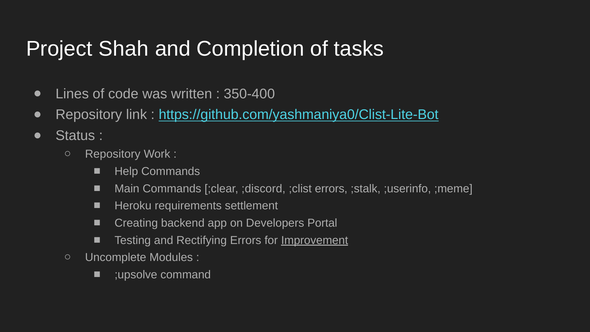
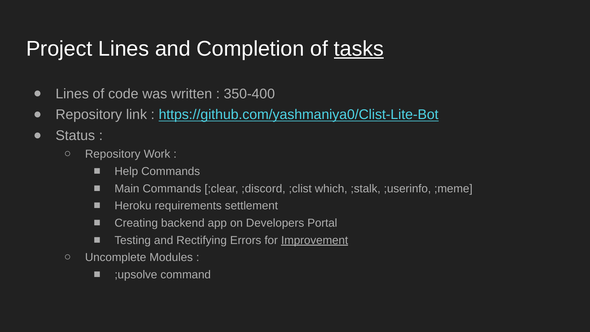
Project Shah: Shah -> Lines (124, 49)
tasks underline: none -> present (359, 49)
;clist errors: errors -> which (331, 189)
